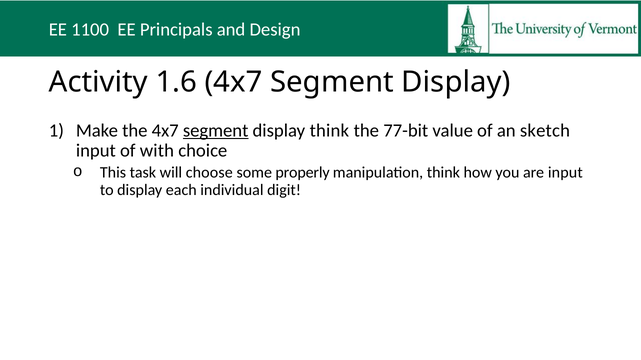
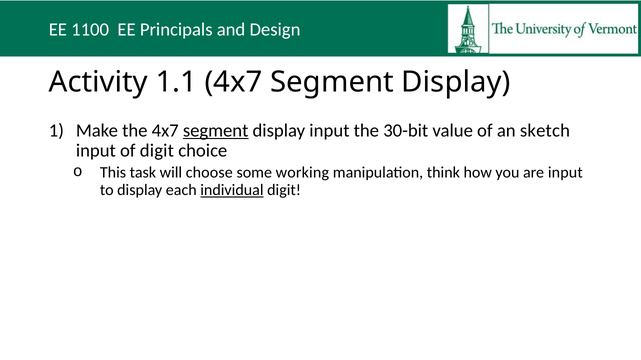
1.6: 1.6 -> 1.1 (176, 82)
display think: think -> input (329, 131)
77-bit: 77-bit -> 30-bit (406, 131)
of with: with -> digit (157, 151)
properly: properly -> working (302, 173)
individual underline: none -> present (232, 190)
